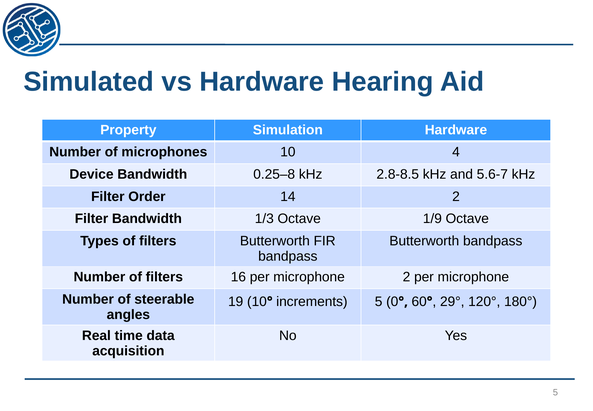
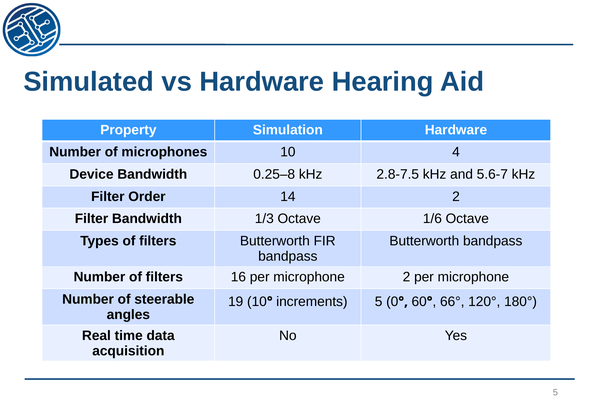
2.8-8.5: 2.8-8.5 -> 2.8-7.5 (398, 174)
1/9: 1/9 -> 1/6 (432, 218)
29°: 29° -> 66° (452, 301)
